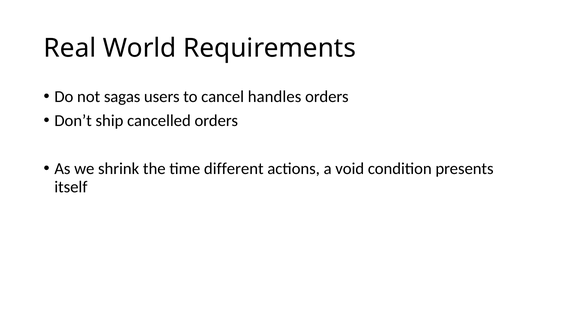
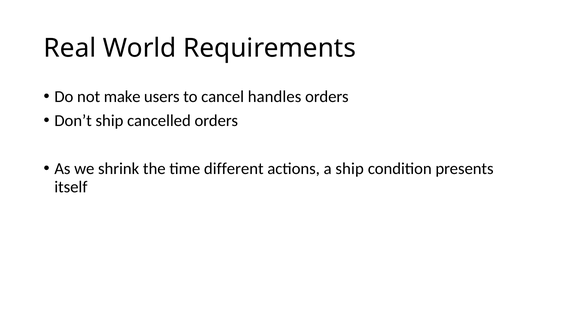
sagas: sagas -> make (122, 97)
a void: void -> ship (350, 169)
